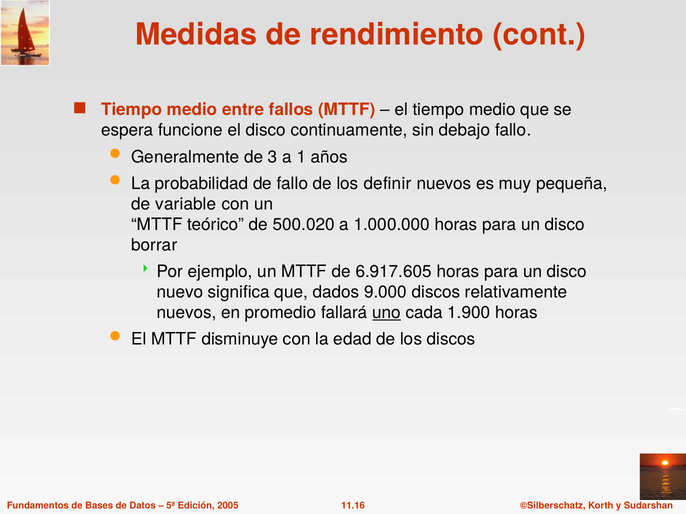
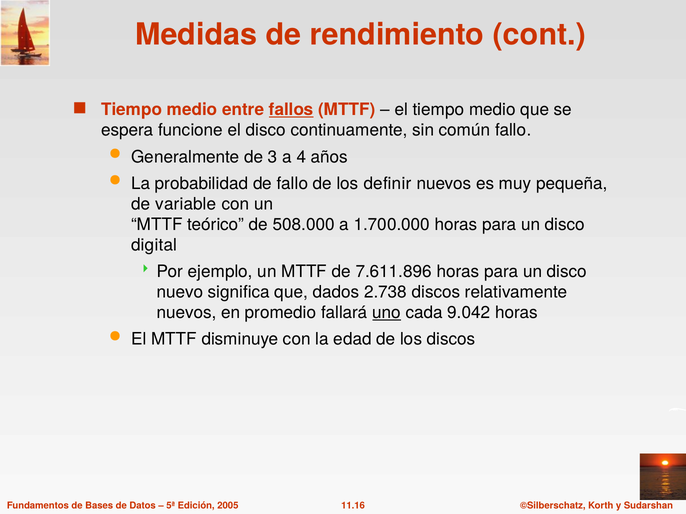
fallos underline: none -> present (291, 110)
debajo: debajo -> común (465, 130)
1: 1 -> 4 (301, 157)
500.020: 500.020 -> 508.000 (304, 225)
1.000.000: 1.000.000 -> 1.700.000 (392, 225)
borrar: borrar -> digital (154, 245)
6.917.605: 6.917.605 -> 7.611.896 (394, 272)
9.000: 9.000 -> 2.738 (386, 292)
1.900: 1.900 -> 9.042 (469, 313)
